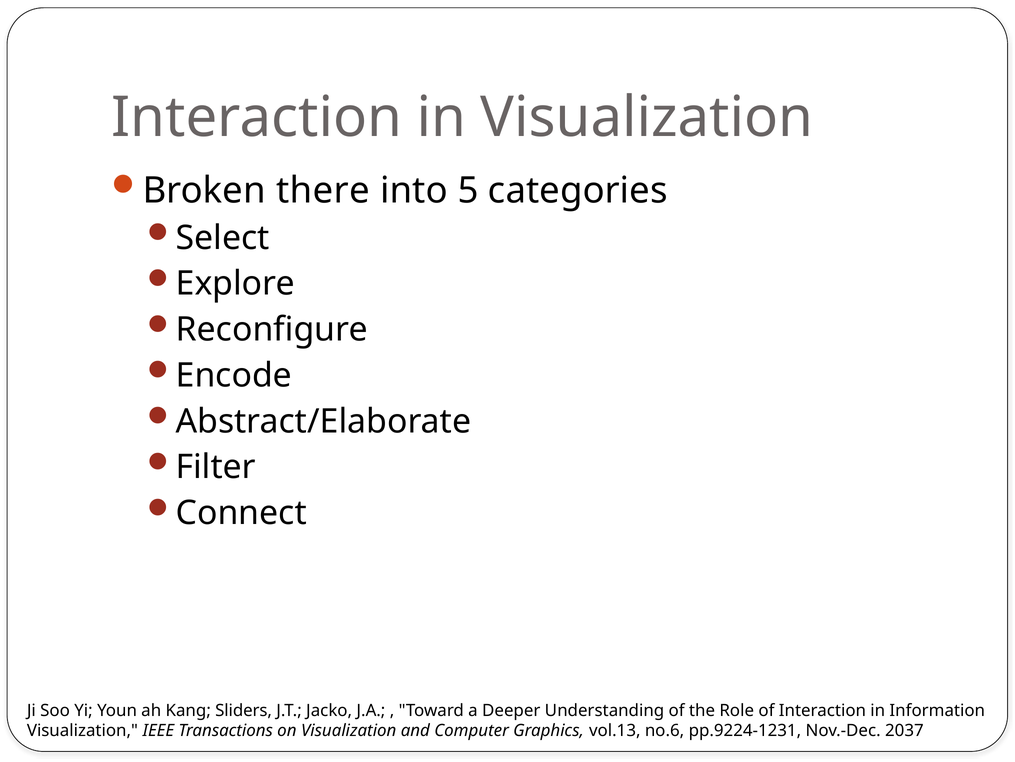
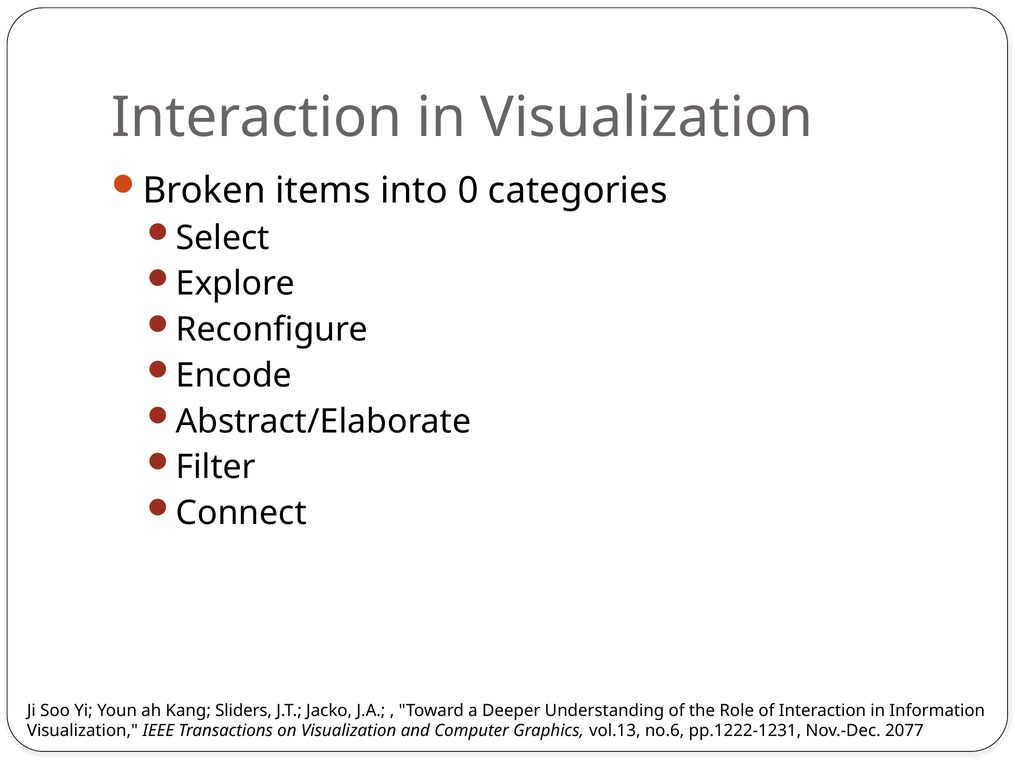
there: there -> items (323, 190)
5: 5 -> 0 (468, 190)
pp.9224-1231: pp.9224-1231 -> pp.1222-1231 (745, 730)
2037: 2037 -> 2077 (904, 730)
